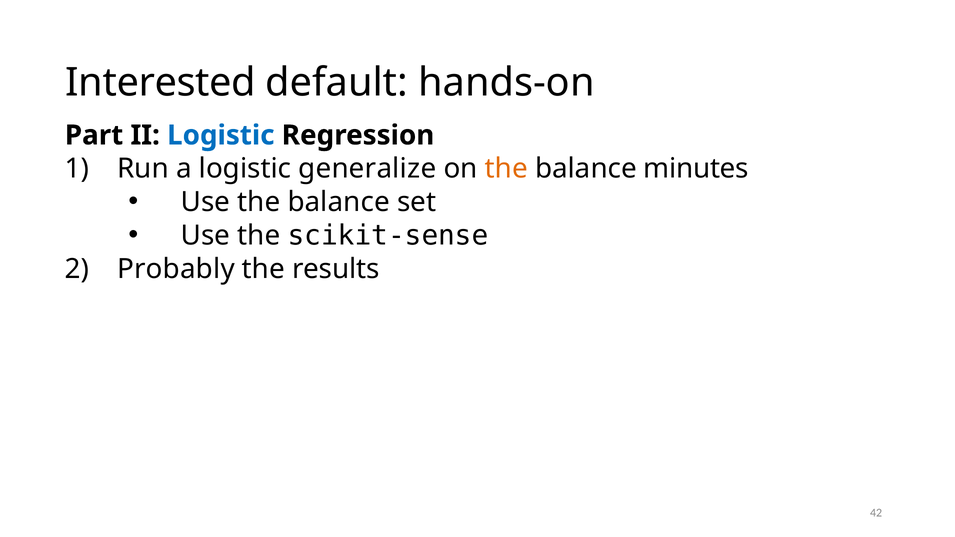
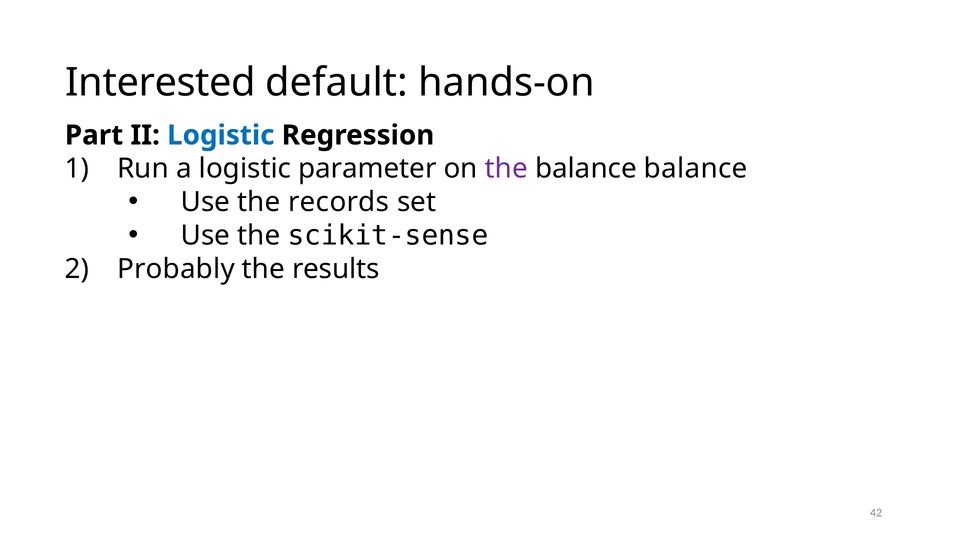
generalize: generalize -> parameter (367, 169)
the colour: orange -> purple (506, 169)
balance minutes: minutes -> balance (696, 169)
Use the balance: balance -> records (339, 202)
